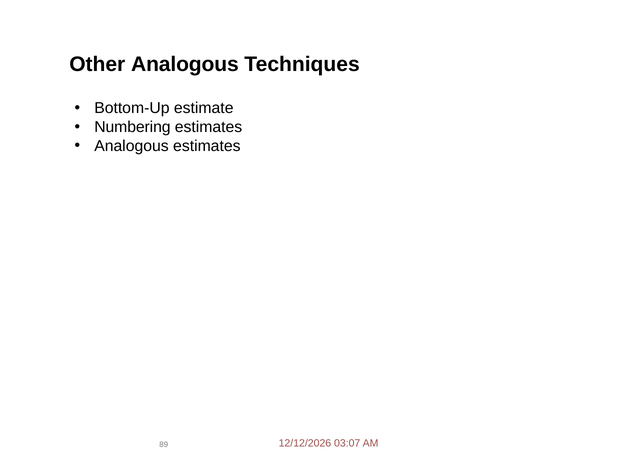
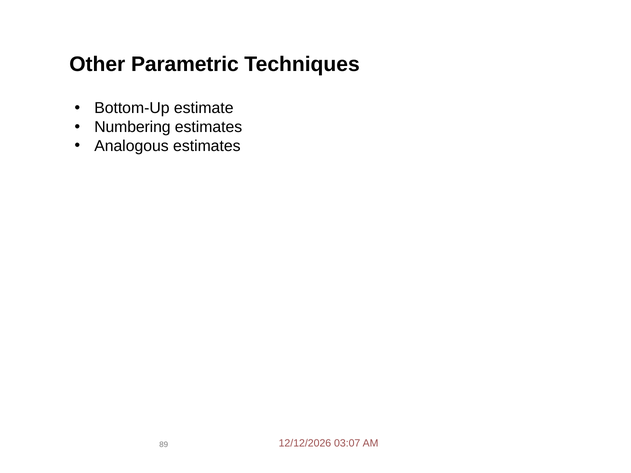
Other Analogous: Analogous -> Parametric (185, 65)
